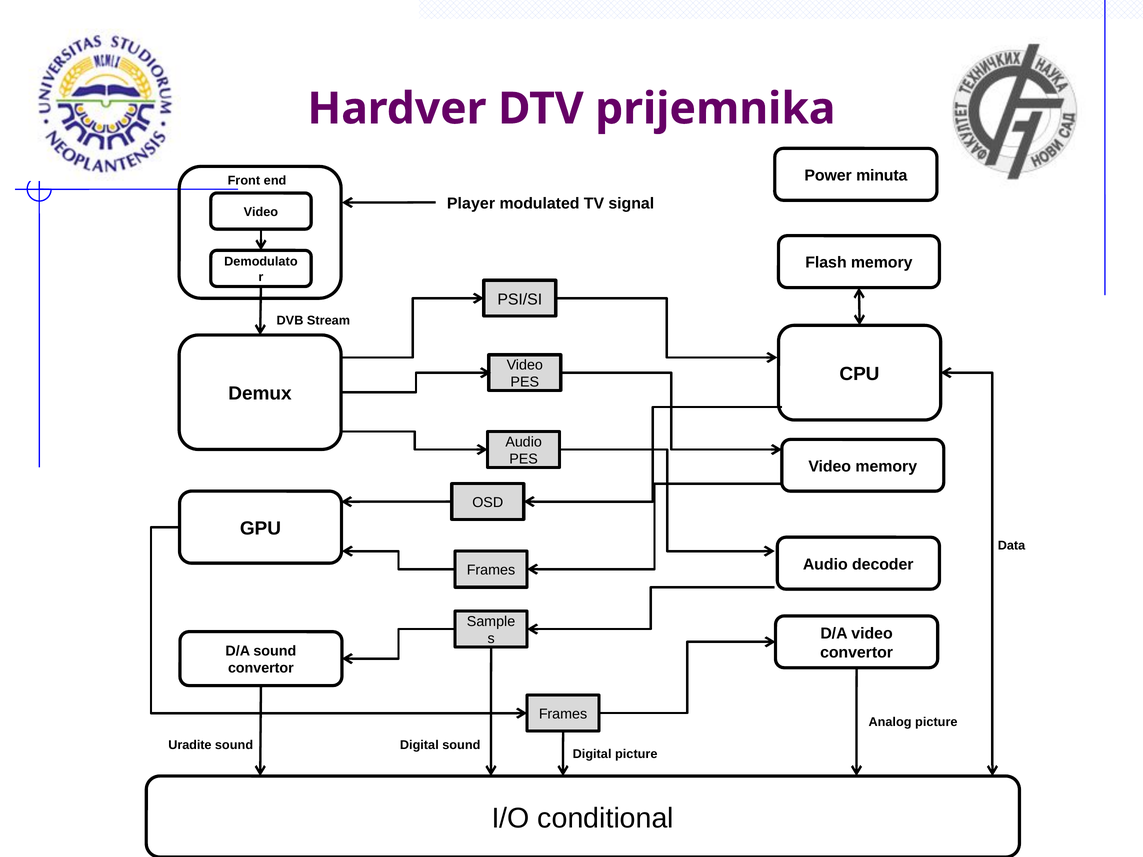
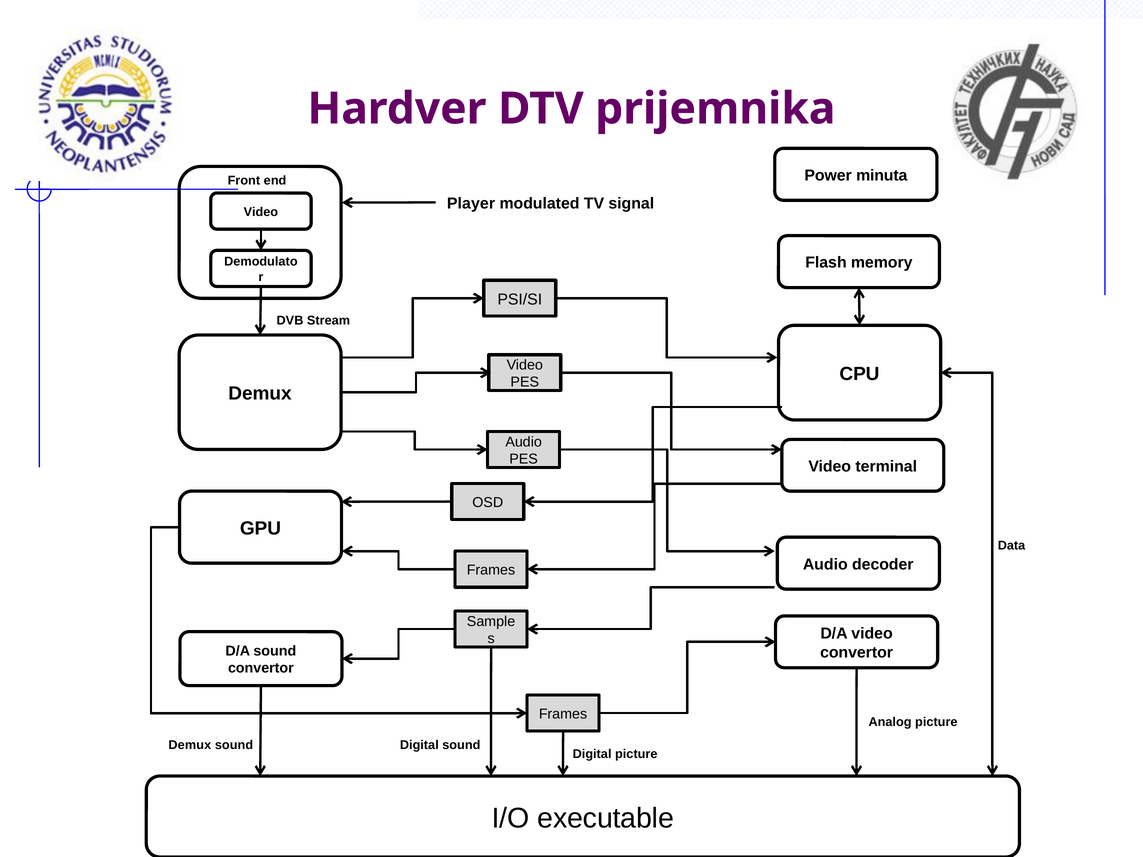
Video memory: memory -> terminal (886, 467)
Uradite: Uradite -> Demux (190, 745)
conditional: conditional -> executable (606, 819)
